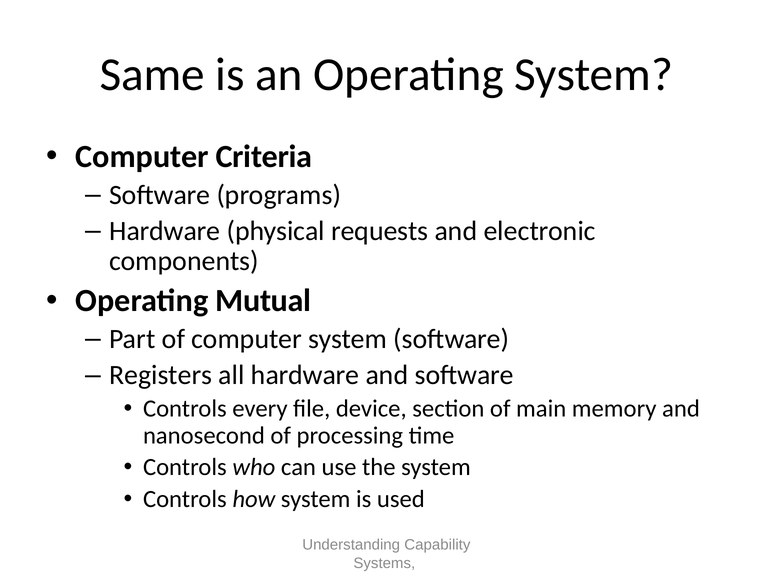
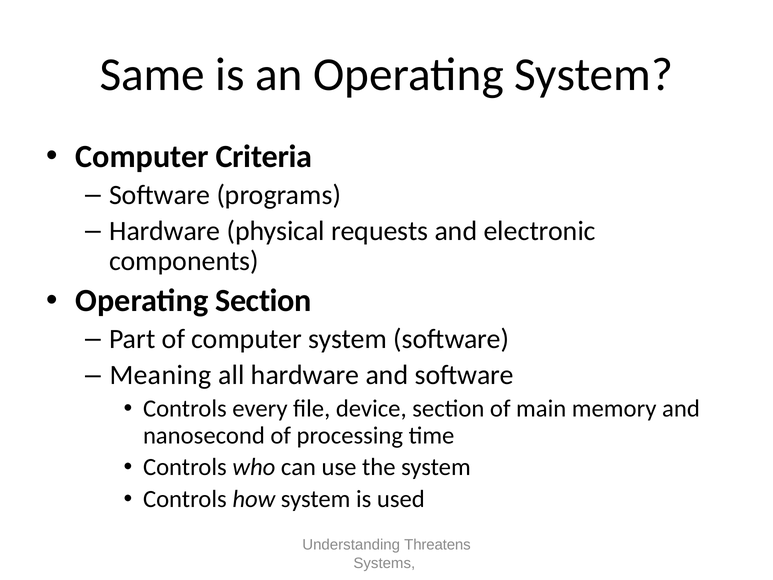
Operating Mutual: Mutual -> Section (263, 300)
Registers: Registers -> Meaning (161, 375)
Capability: Capability -> Threatens (437, 545)
